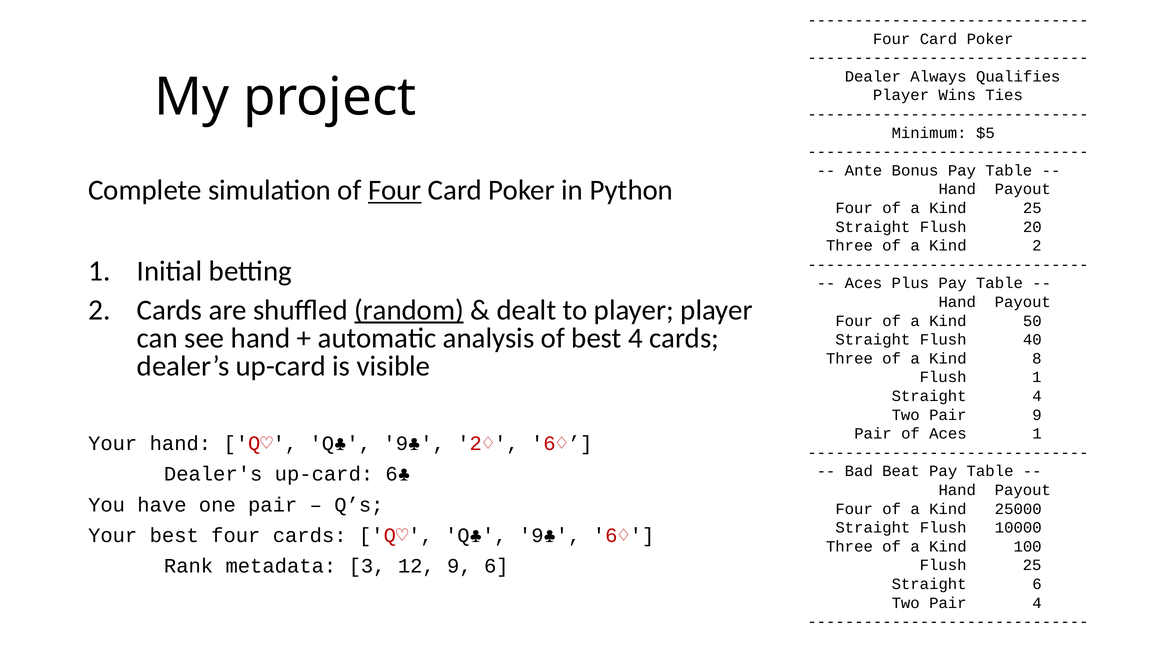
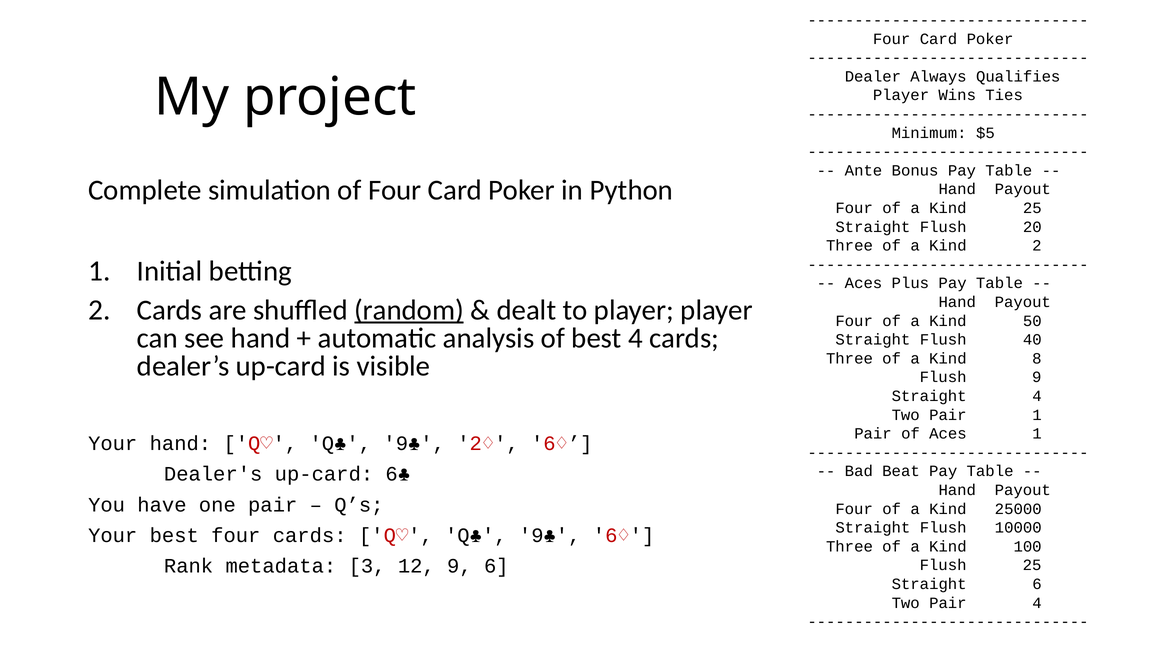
Four underline: present -> none (395, 190)
Flush 1: 1 -> 9 (1037, 377)
Pair 9: 9 -> 1 (1037, 415)
